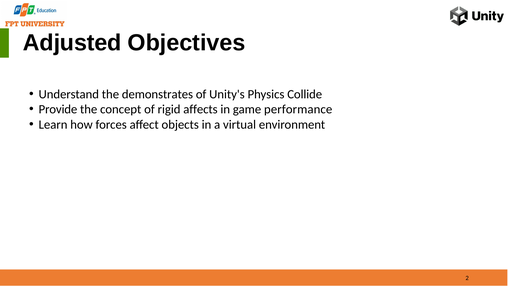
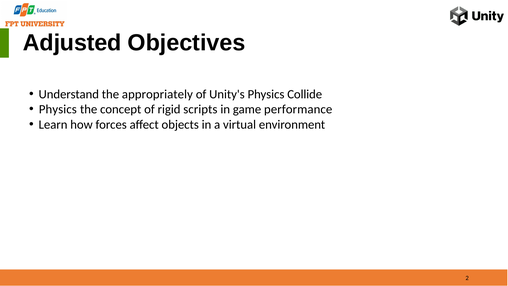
demonstrates: demonstrates -> appropriately (157, 94)
Provide: Provide -> Physics (58, 109)
affects: affects -> scripts (200, 109)
